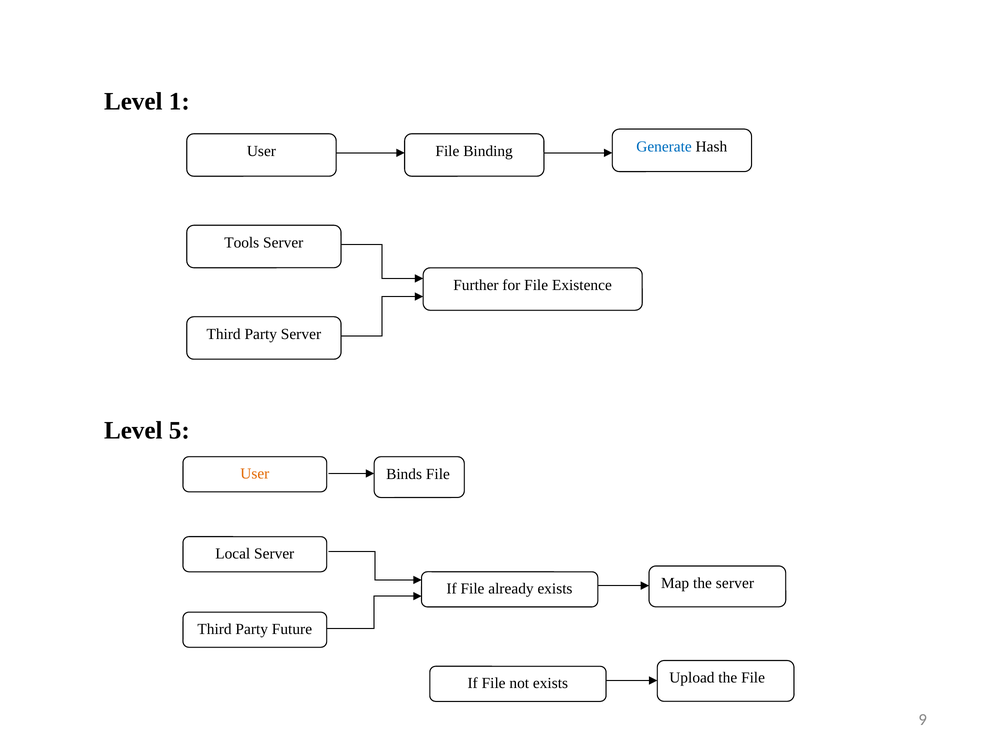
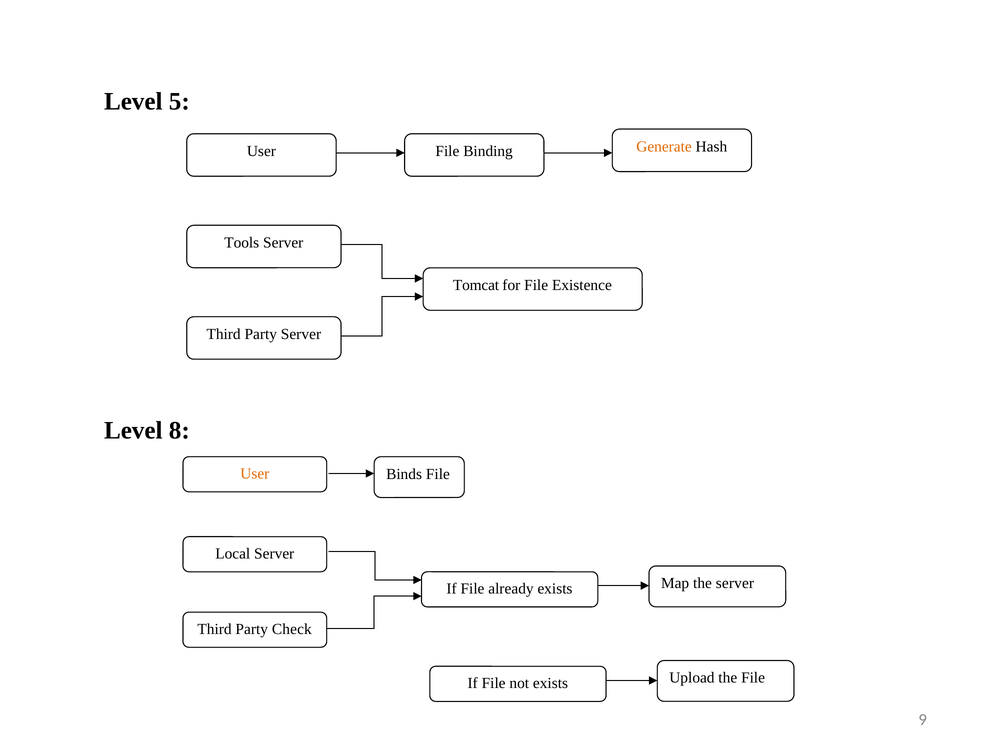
1: 1 -> 5 (179, 102)
Generate colour: blue -> orange (664, 147)
Further: Further -> Tomcat (476, 285)
5: 5 -> 8 (179, 431)
Future: Future -> Check (292, 630)
